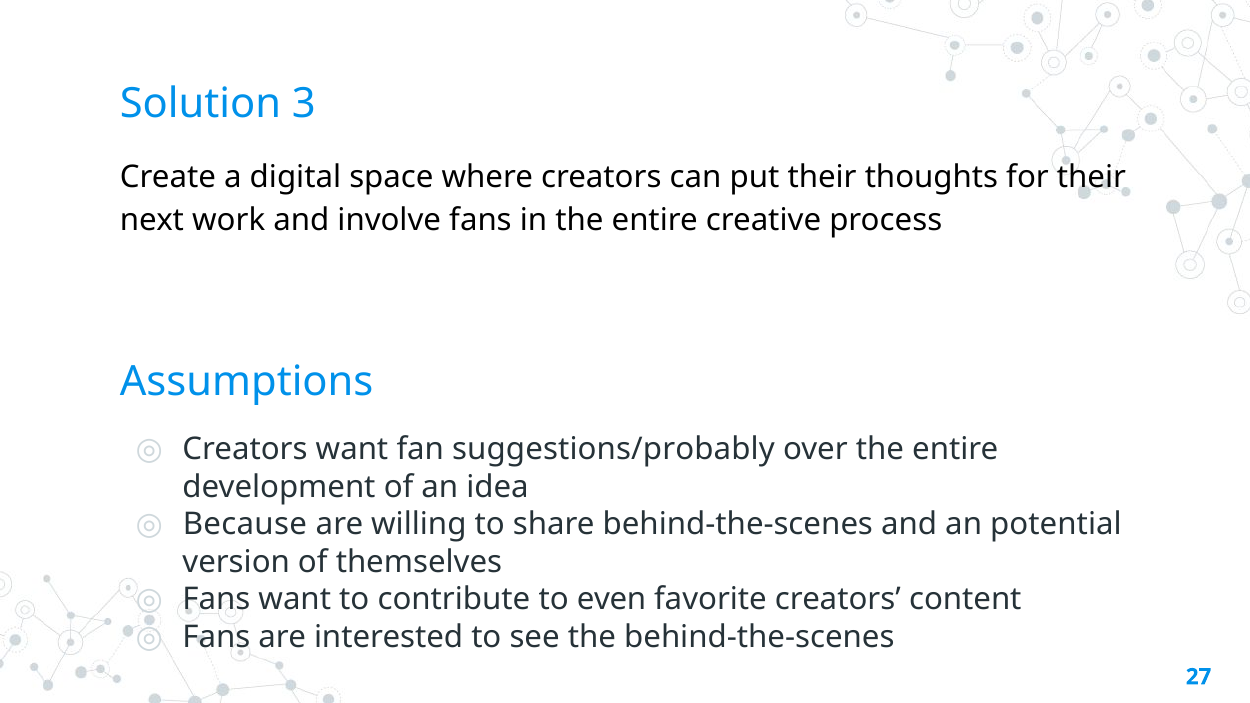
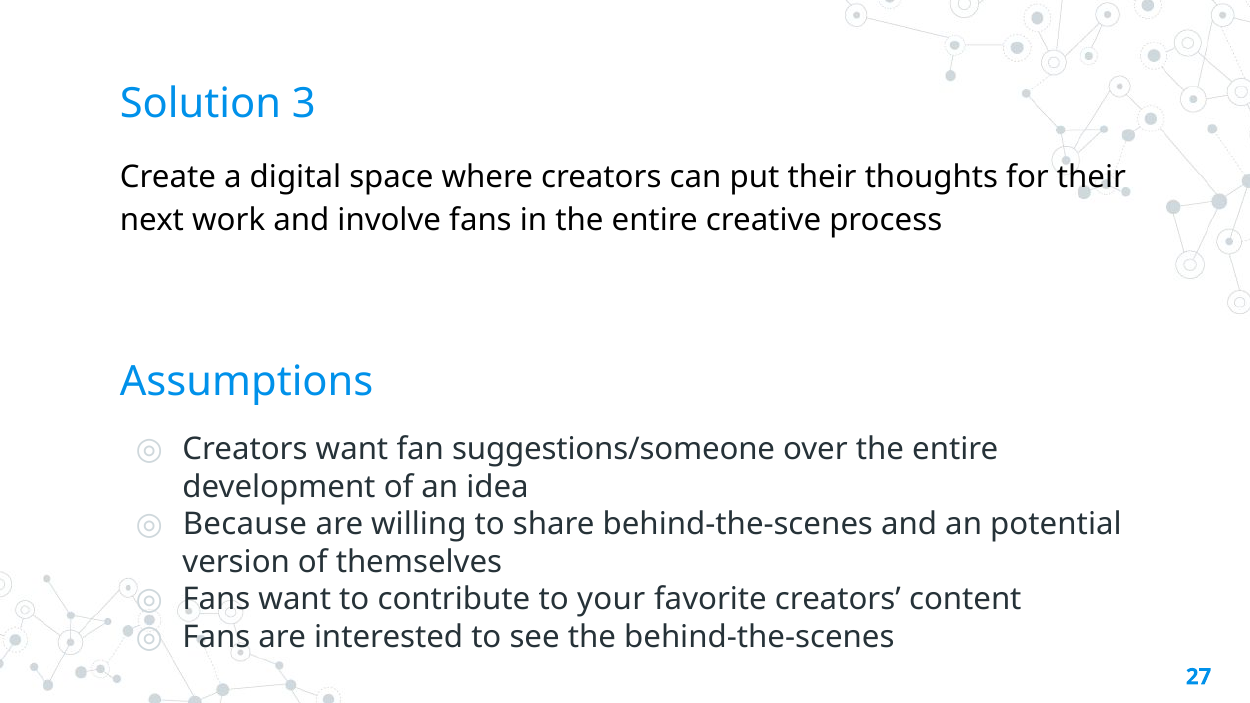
suggestions/probably: suggestions/probably -> suggestions/someone (614, 450)
even: even -> your (611, 600)
